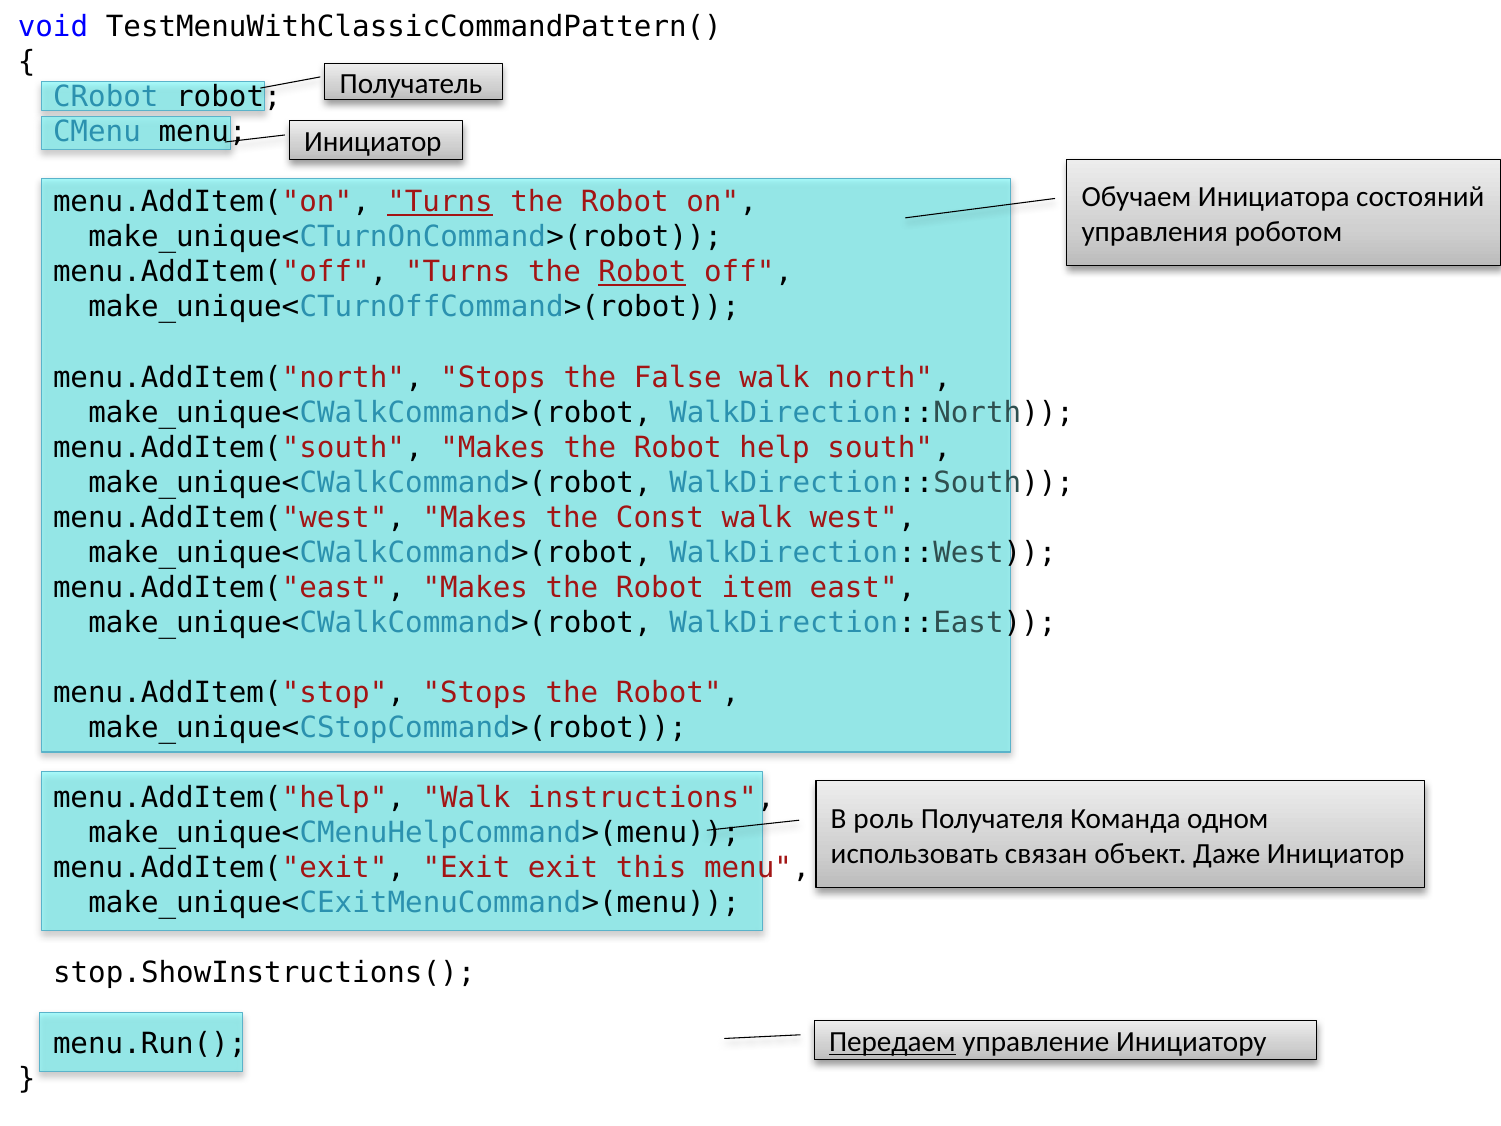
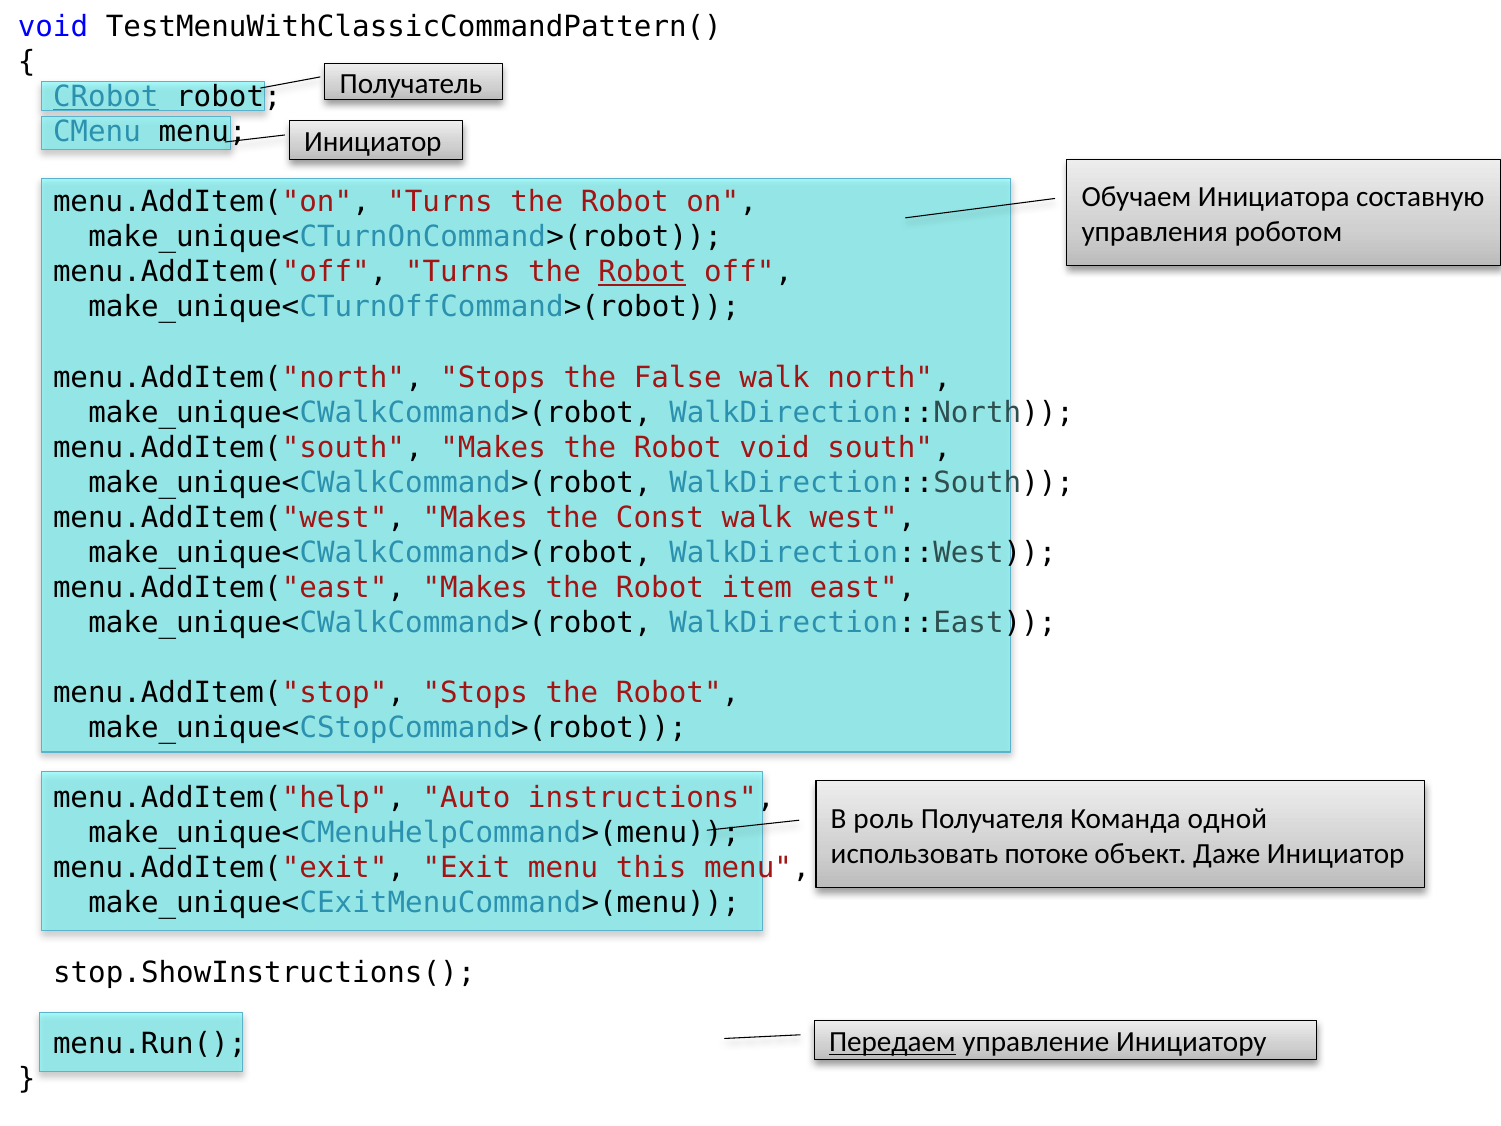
CRobot underline: none -> present (106, 97)
состояний: состояний -> составную (1420, 197)
Turns underline: present -> none (440, 202)
Robot help: help -> void (775, 447)
menu.AddItem("help Walk: Walk -> Auto (466, 798)
одном: одном -> одной (1227, 818)
связан: связан -> потоке (1046, 853)
Exit exit: exit -> menu (563, 868)
